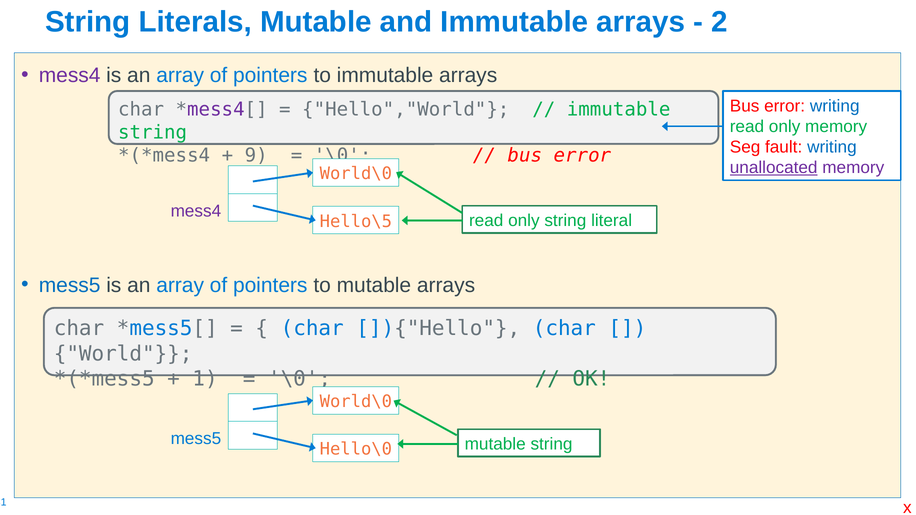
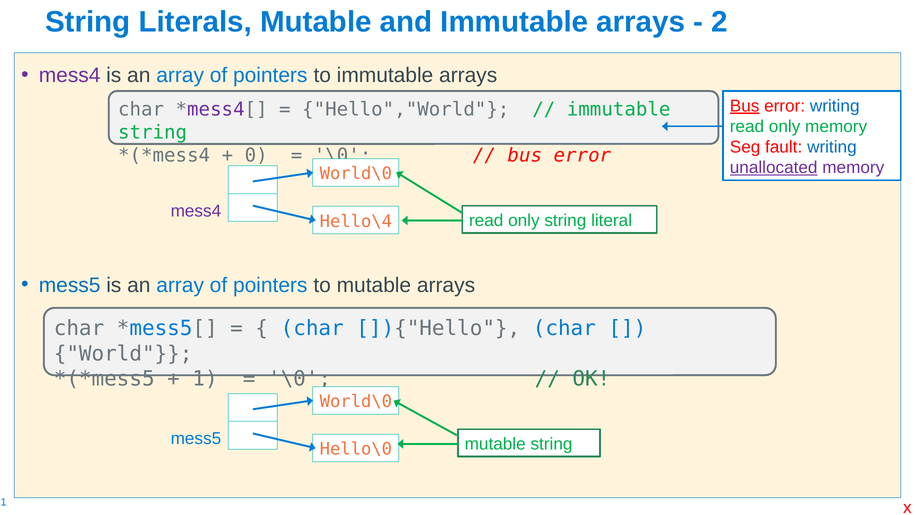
Bus underline: none -> present (745, 106)
9: 9 -> 0 (256, 156)
Hello\5: Hello\5 -> Hello\4 (356, 221)
